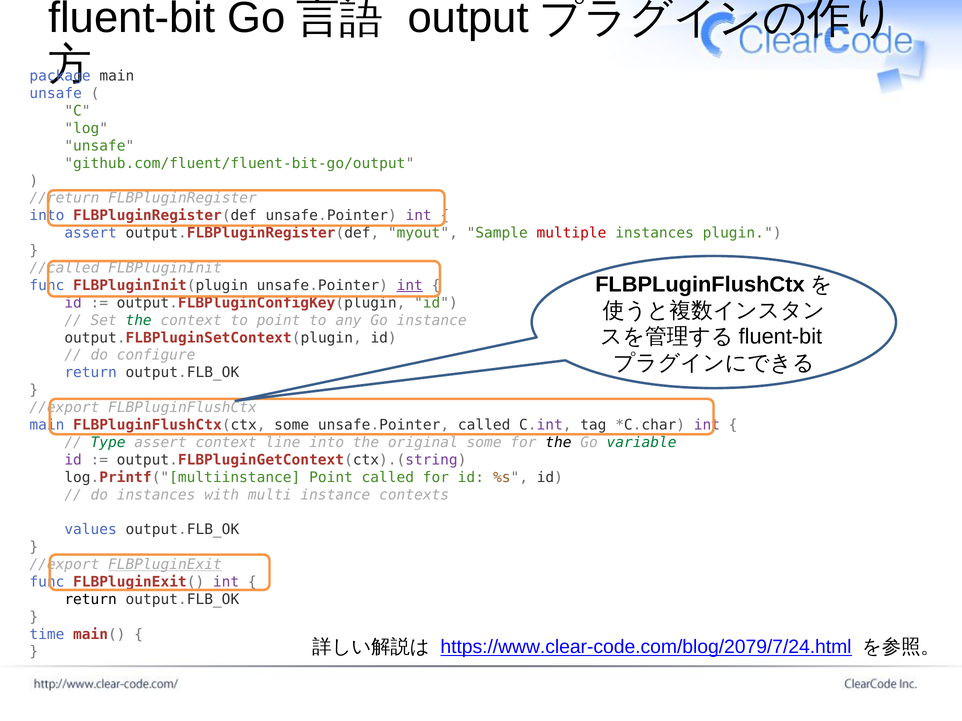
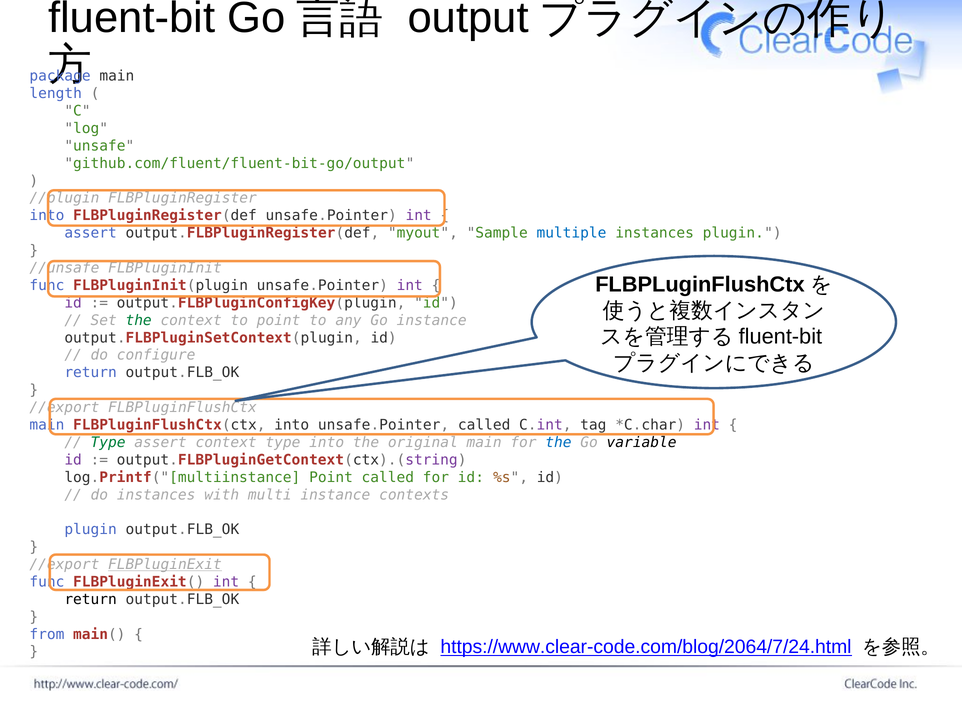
unsafe: unsafe -> length (56, 94)
//return: //return -> //plugin (64, 198)
multiple colour: red -> blue (571, 233)
//called: //called -> //unsafe (64, 268)
int underline: present -> none (410, 286)
FLBPluginFlushCtx(ctx some: some -> into (292, 425)
context line: line -> type (283, 443)
original some: some -> main (484, 443)
the colour: black -> blue (558, 443)
variable colour: green -> black (642, 443)
values: values -> plugin (91, 530)
time: time -> from (47, 635)
https://www.clear-code.com/blog/2079/7/24.html: https://www.clear-code.com/blog/2079/7/24.html -> https://www.clear-code.com/blog/2064/7/24.html (646, 647)
